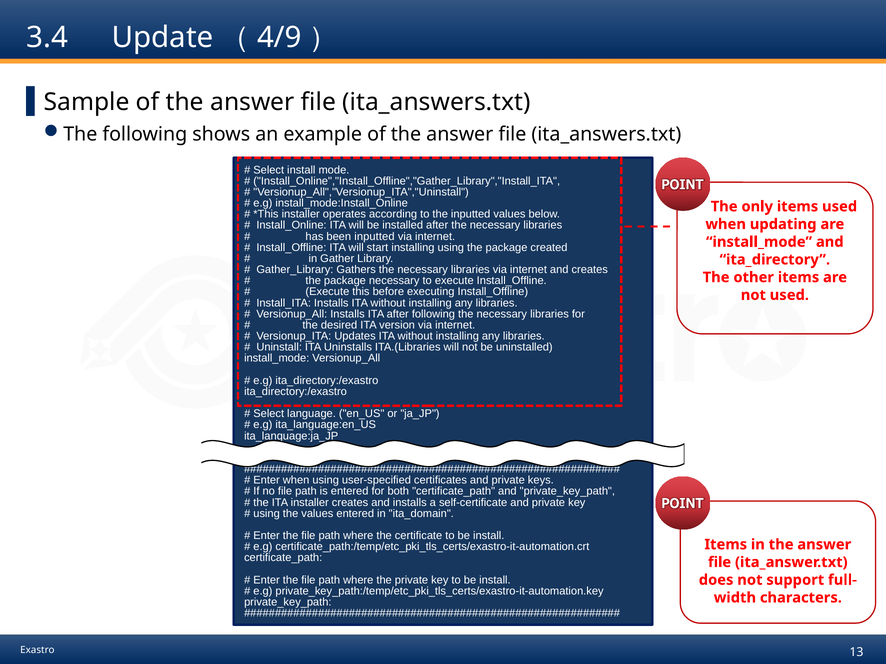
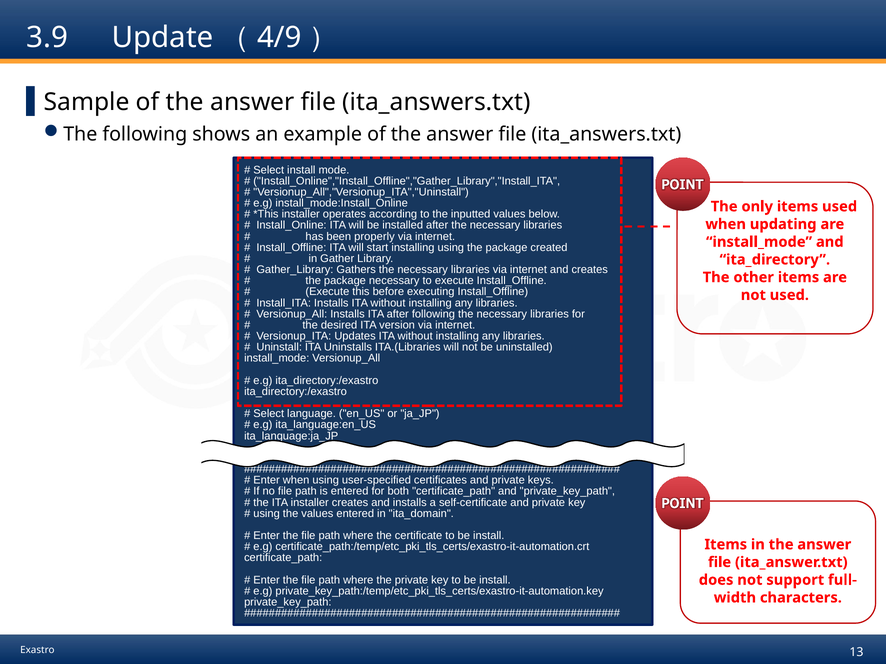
3.4: 3.4 -> 3.9 (47, 38)
been inputted: inputted -> properly (374, 237)
